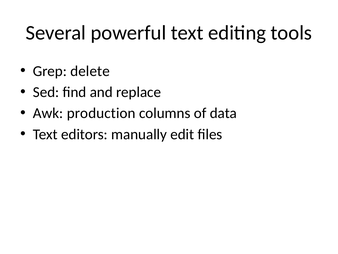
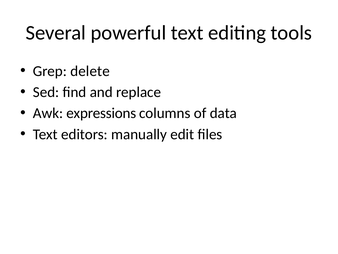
production: production -> expressions (101, 113)
